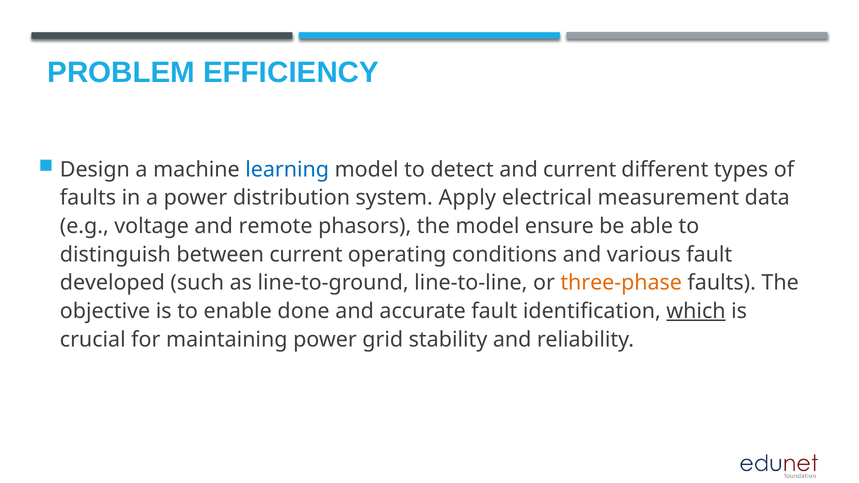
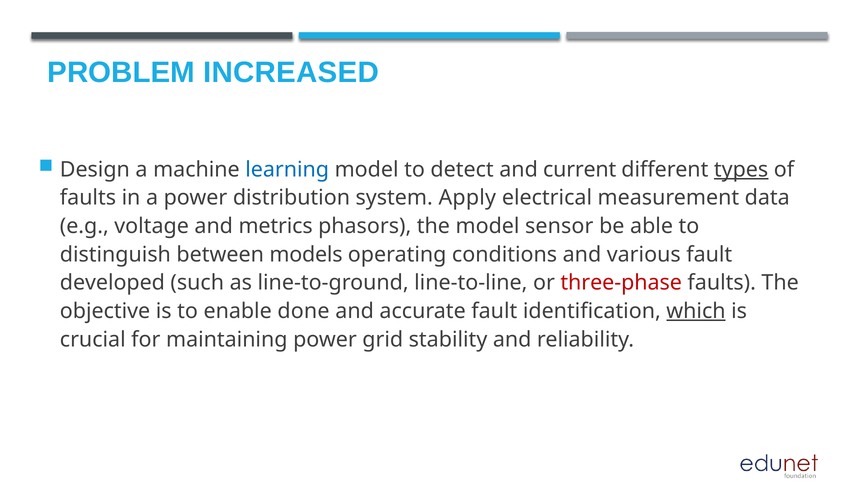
EFFICIENCY: EFFICIENCY -> INCREASED (291, 72)
types underline: none -> present (741, 170)
remote: remote -> metrics (276, 226)
ensure: ensure -> sensor (559, 226)
between current: current -> models (306, 255)
three-phase colour: orange -> red (621, 283)
